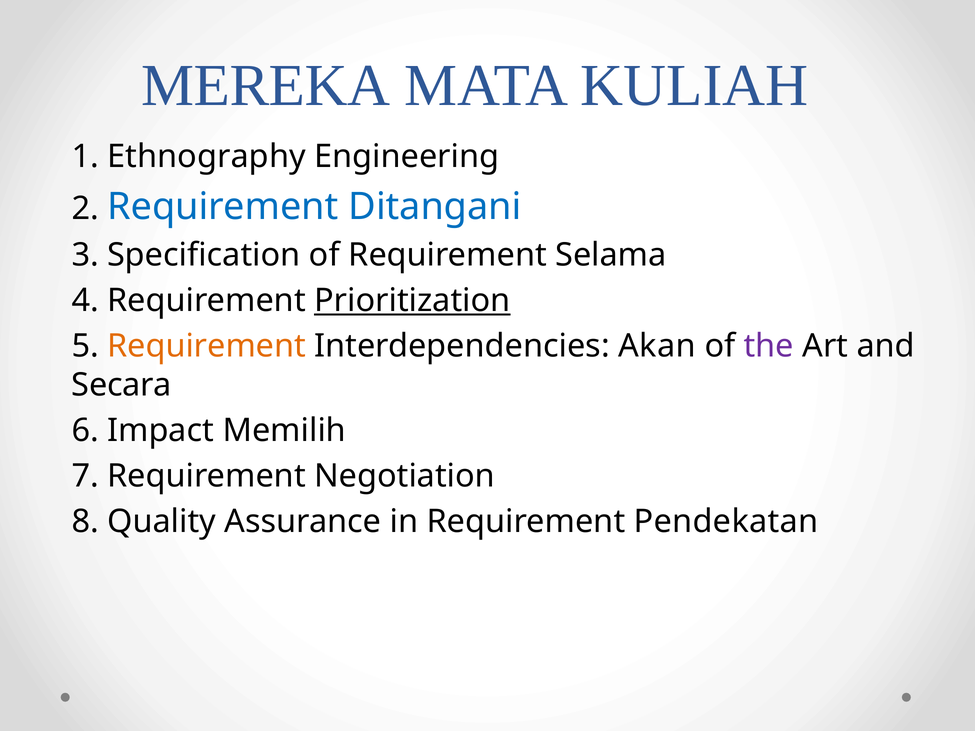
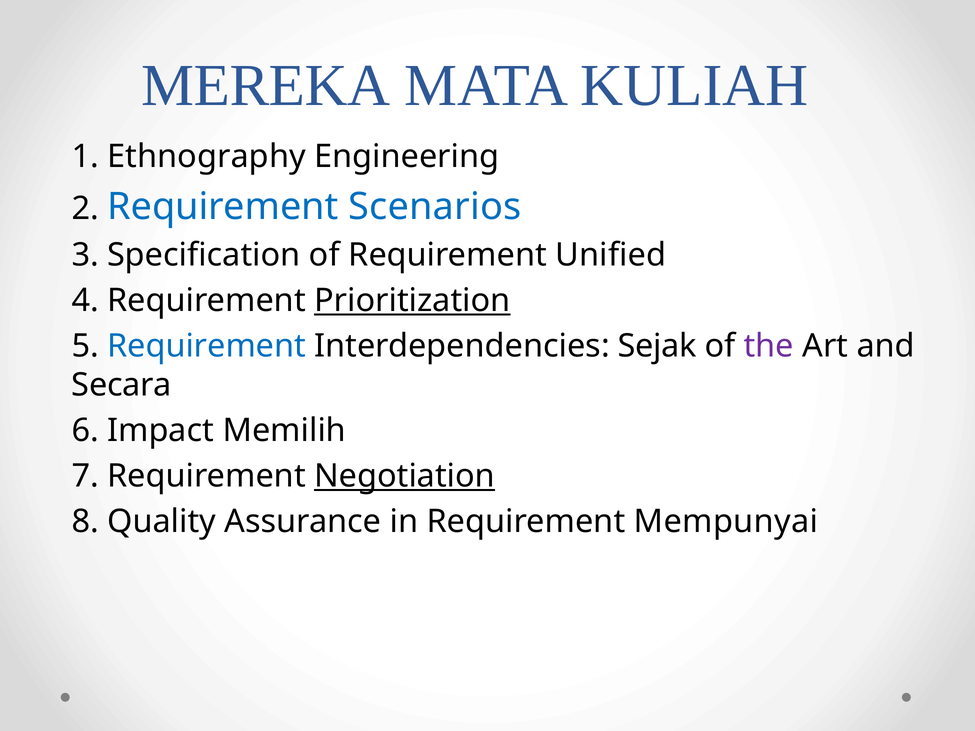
Ditangani: Ditangani -> Scenarios (435, 207)
Selama: Selama -> Unified (611, 255)
Requirement colour: orange -> blue (207, 346)
Akan: Akan -> Sejak (657, 346)
Negotiation underline: none -> present (405, 476)
Pendekatan: Pendekatan -> Mempunyai (726, 522)
